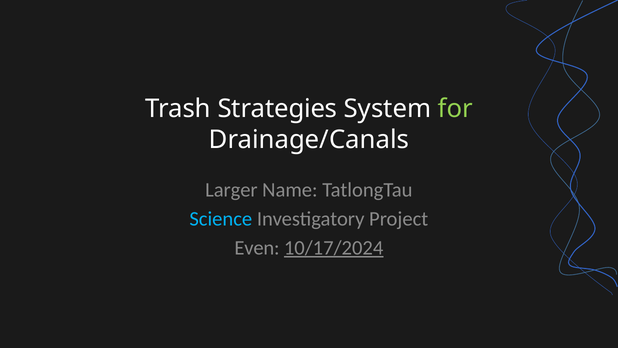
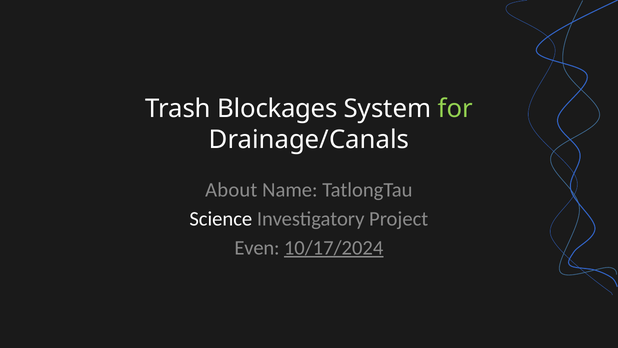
Strategies: Strategies -> Blockages (277, 109)
Larger: Larger -> About (231, 190)
Science colour: light blue -> white (221, 219)
